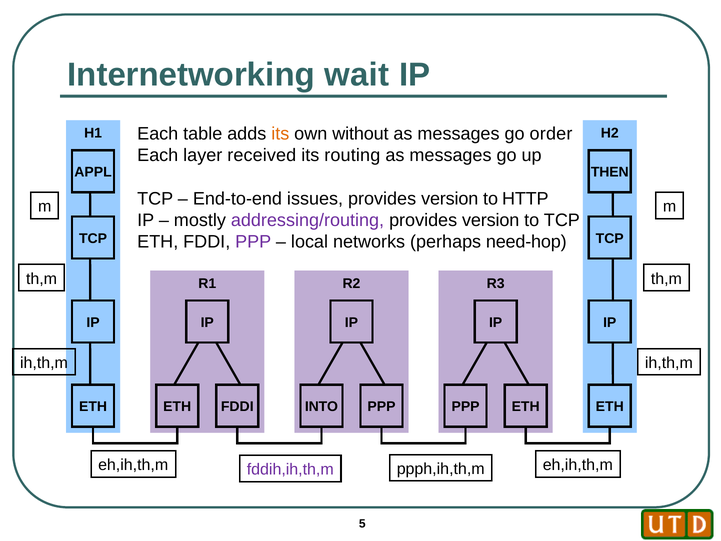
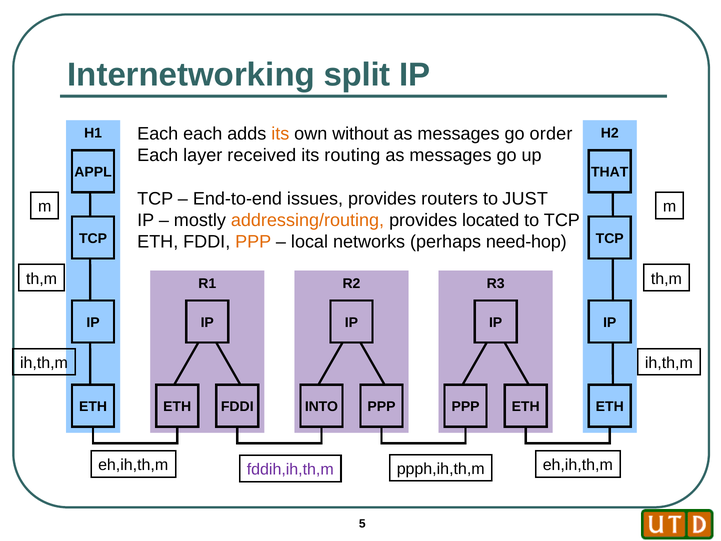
wait: wait -> split (357, 75)
Each table: table -> each (203, 134)
THEN: THEN -> THAT (610, 172)
issues provides version: version -> routers (450, 199)
HTTP: HTTP -> JUST (525, 199)
addressing/routing colour: purple -> orange (308, 220)
version: version -> located (491, 220)
PPP colour: purple -> orange (253, 242)
